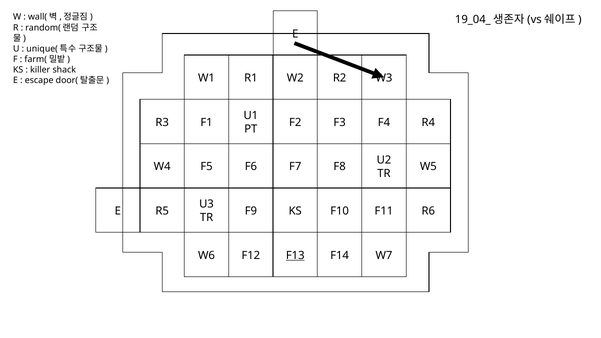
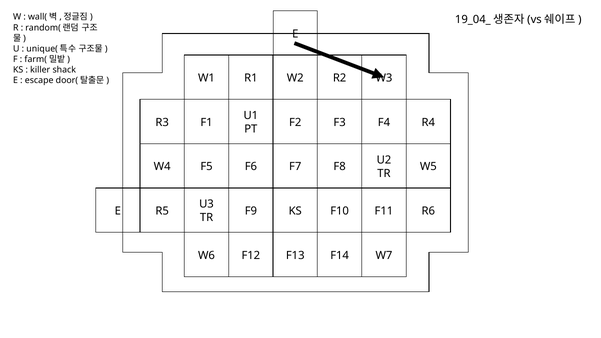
F13 underline: present -> none (295, 255)
